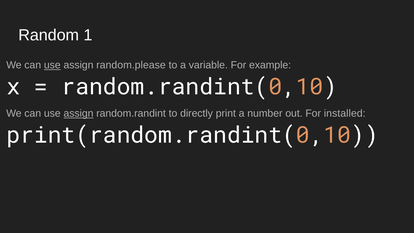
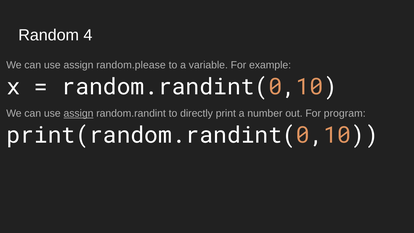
1: 1 -> 4 (88, 35)
use underline: present -> none (52, 65)
installed: installed -> program (345, 113)
